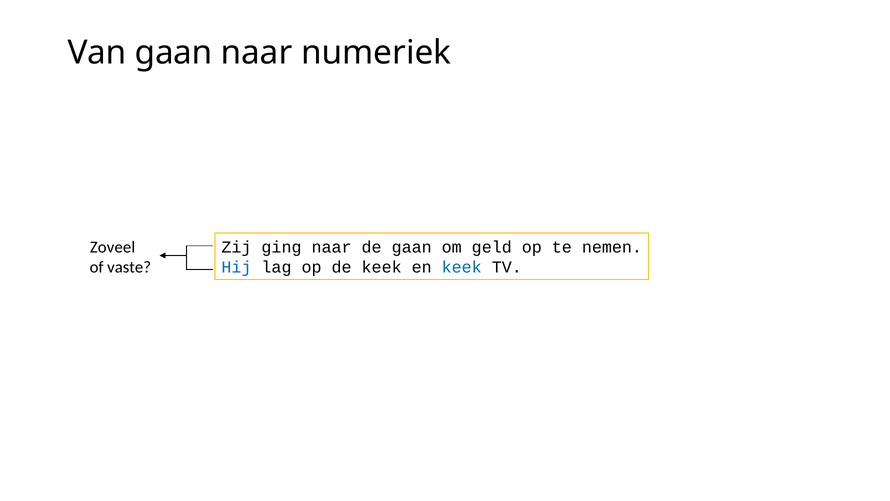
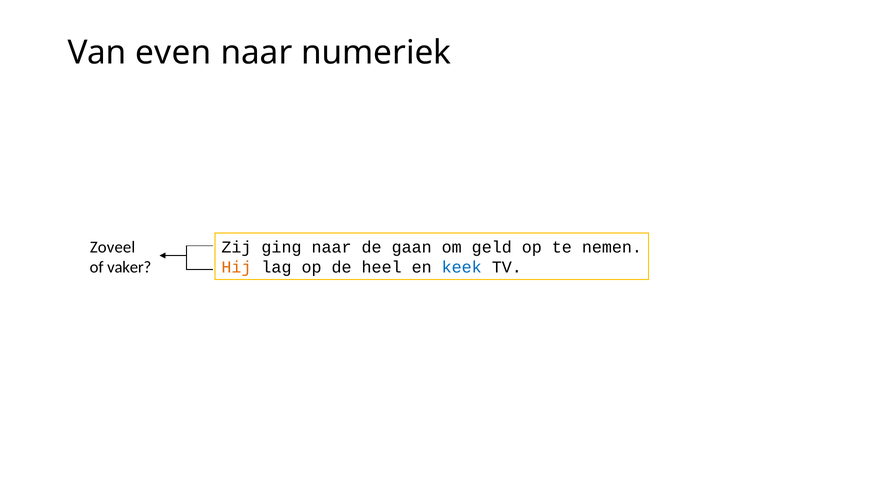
Van gaan: gaan -> even (173, 53)
vaste: vaste -> vaker (129, 267)
Hij colour: blue -> orange (236, 267)
de keek: keek -> heel (382, 267)
